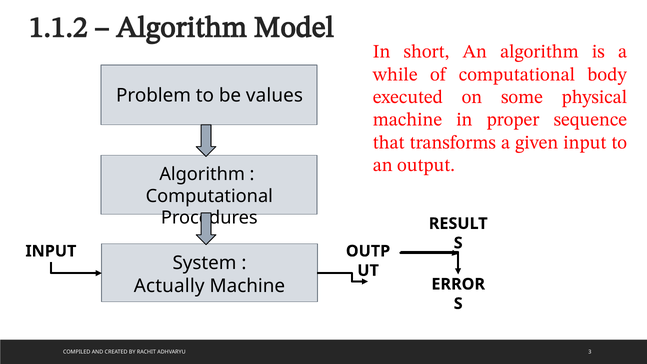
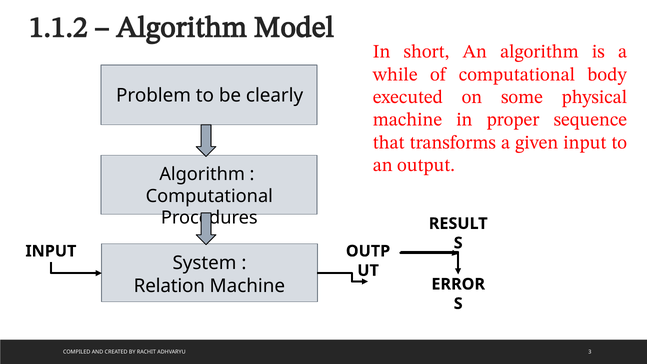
values: values -> clearly (275, 96)
Actually: Actually -> Relation (169, 286)
